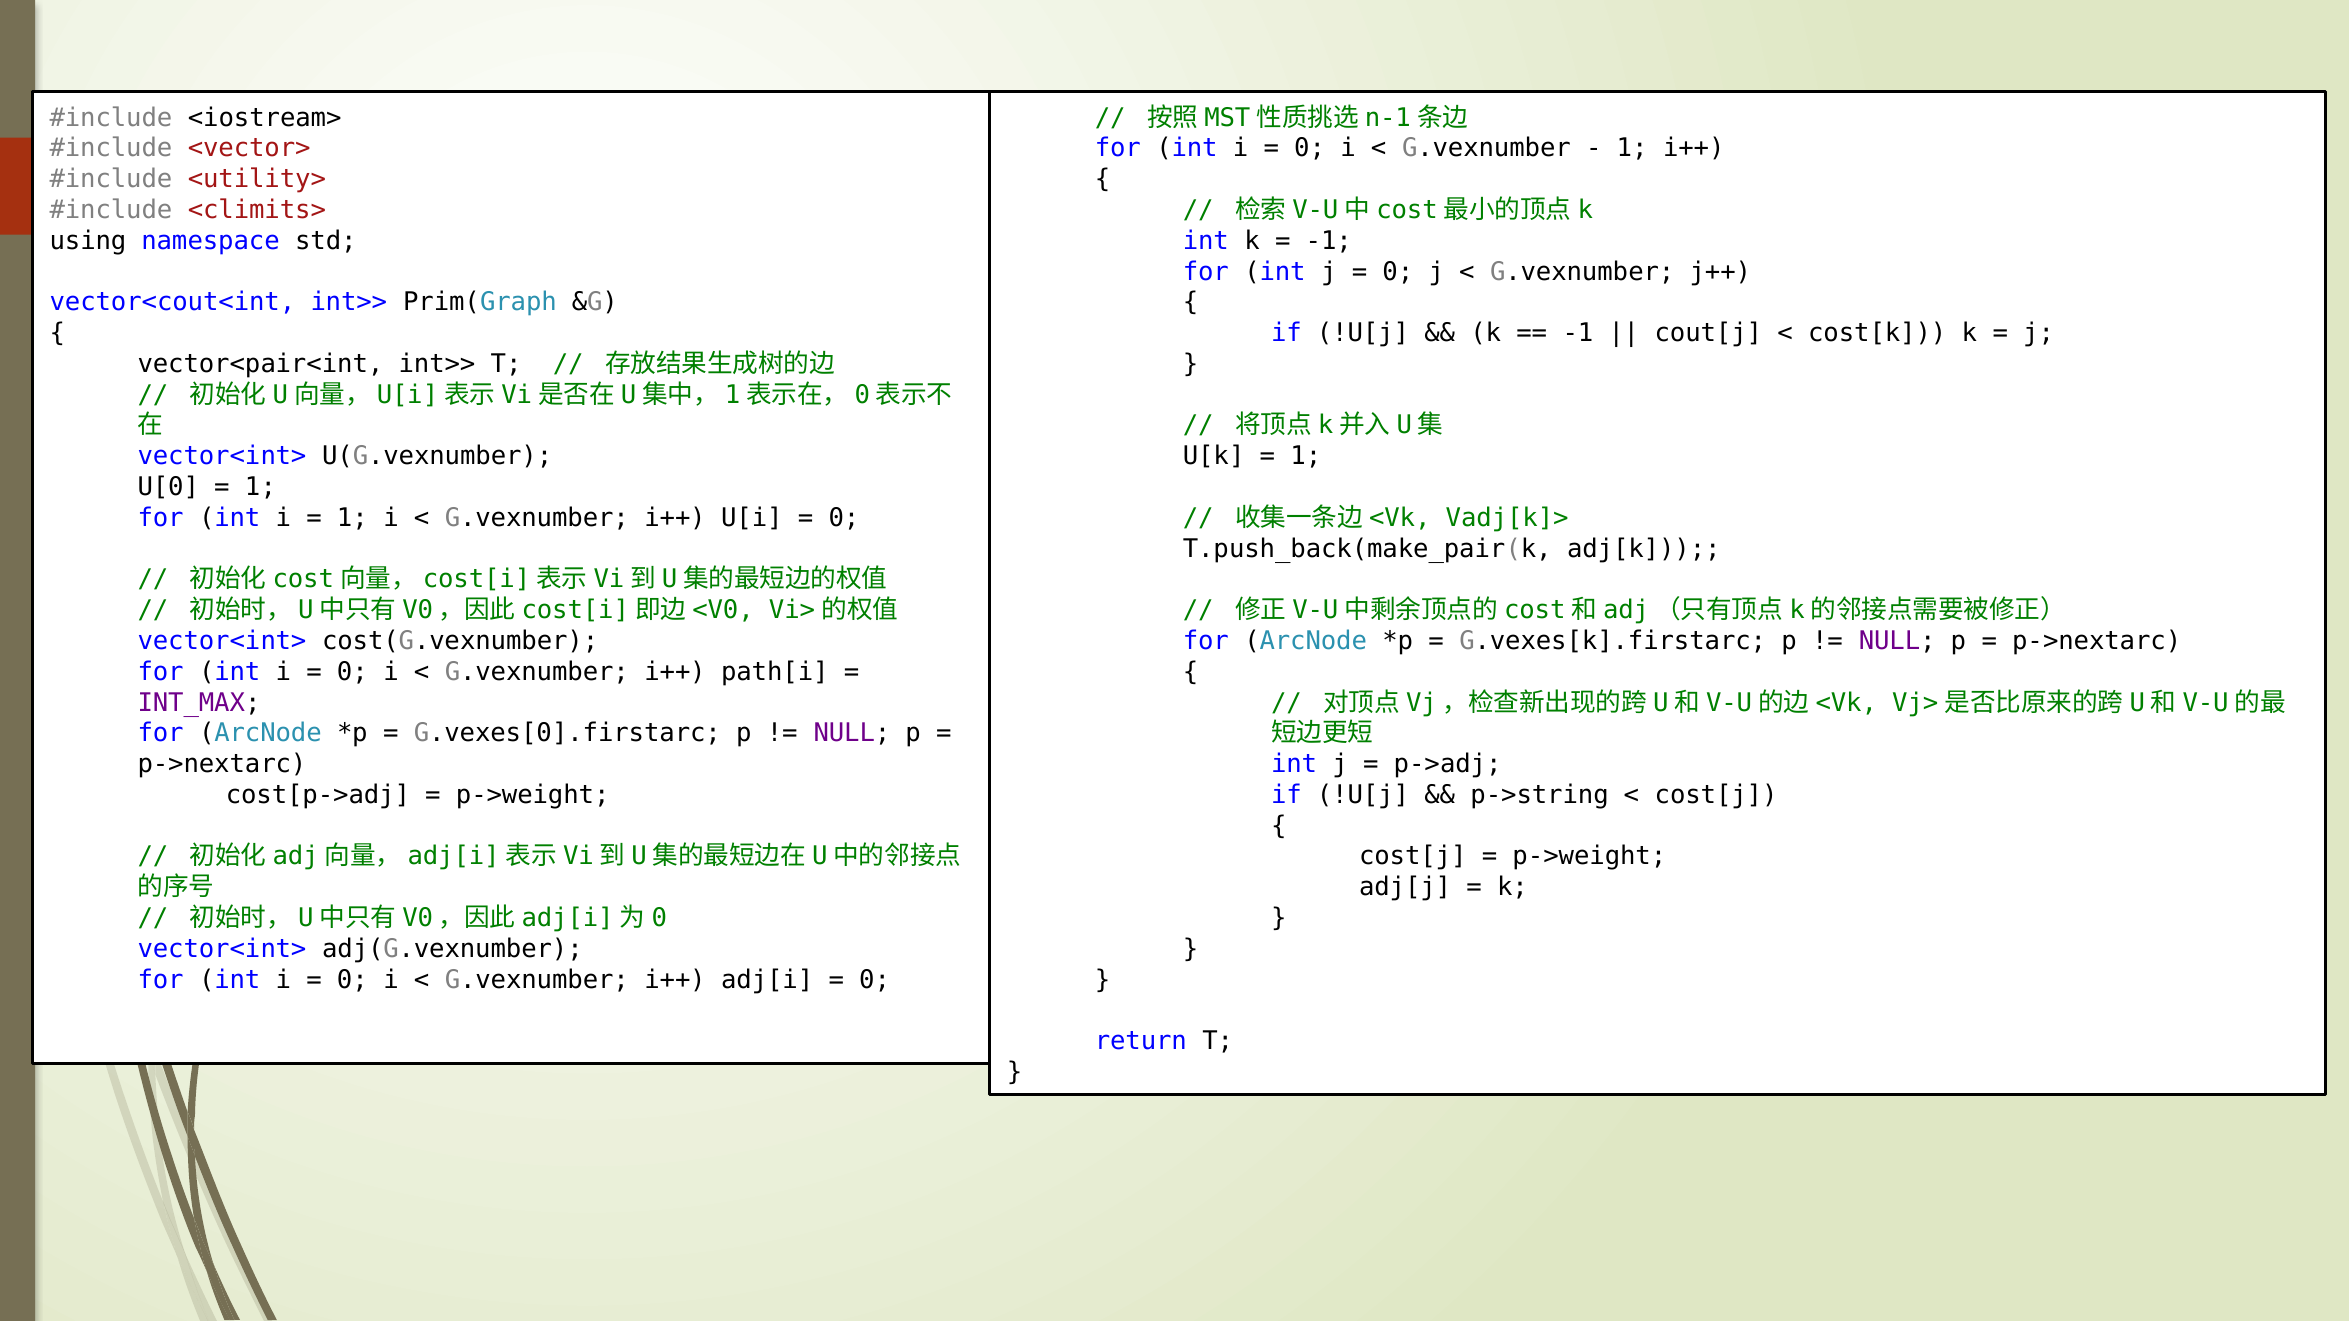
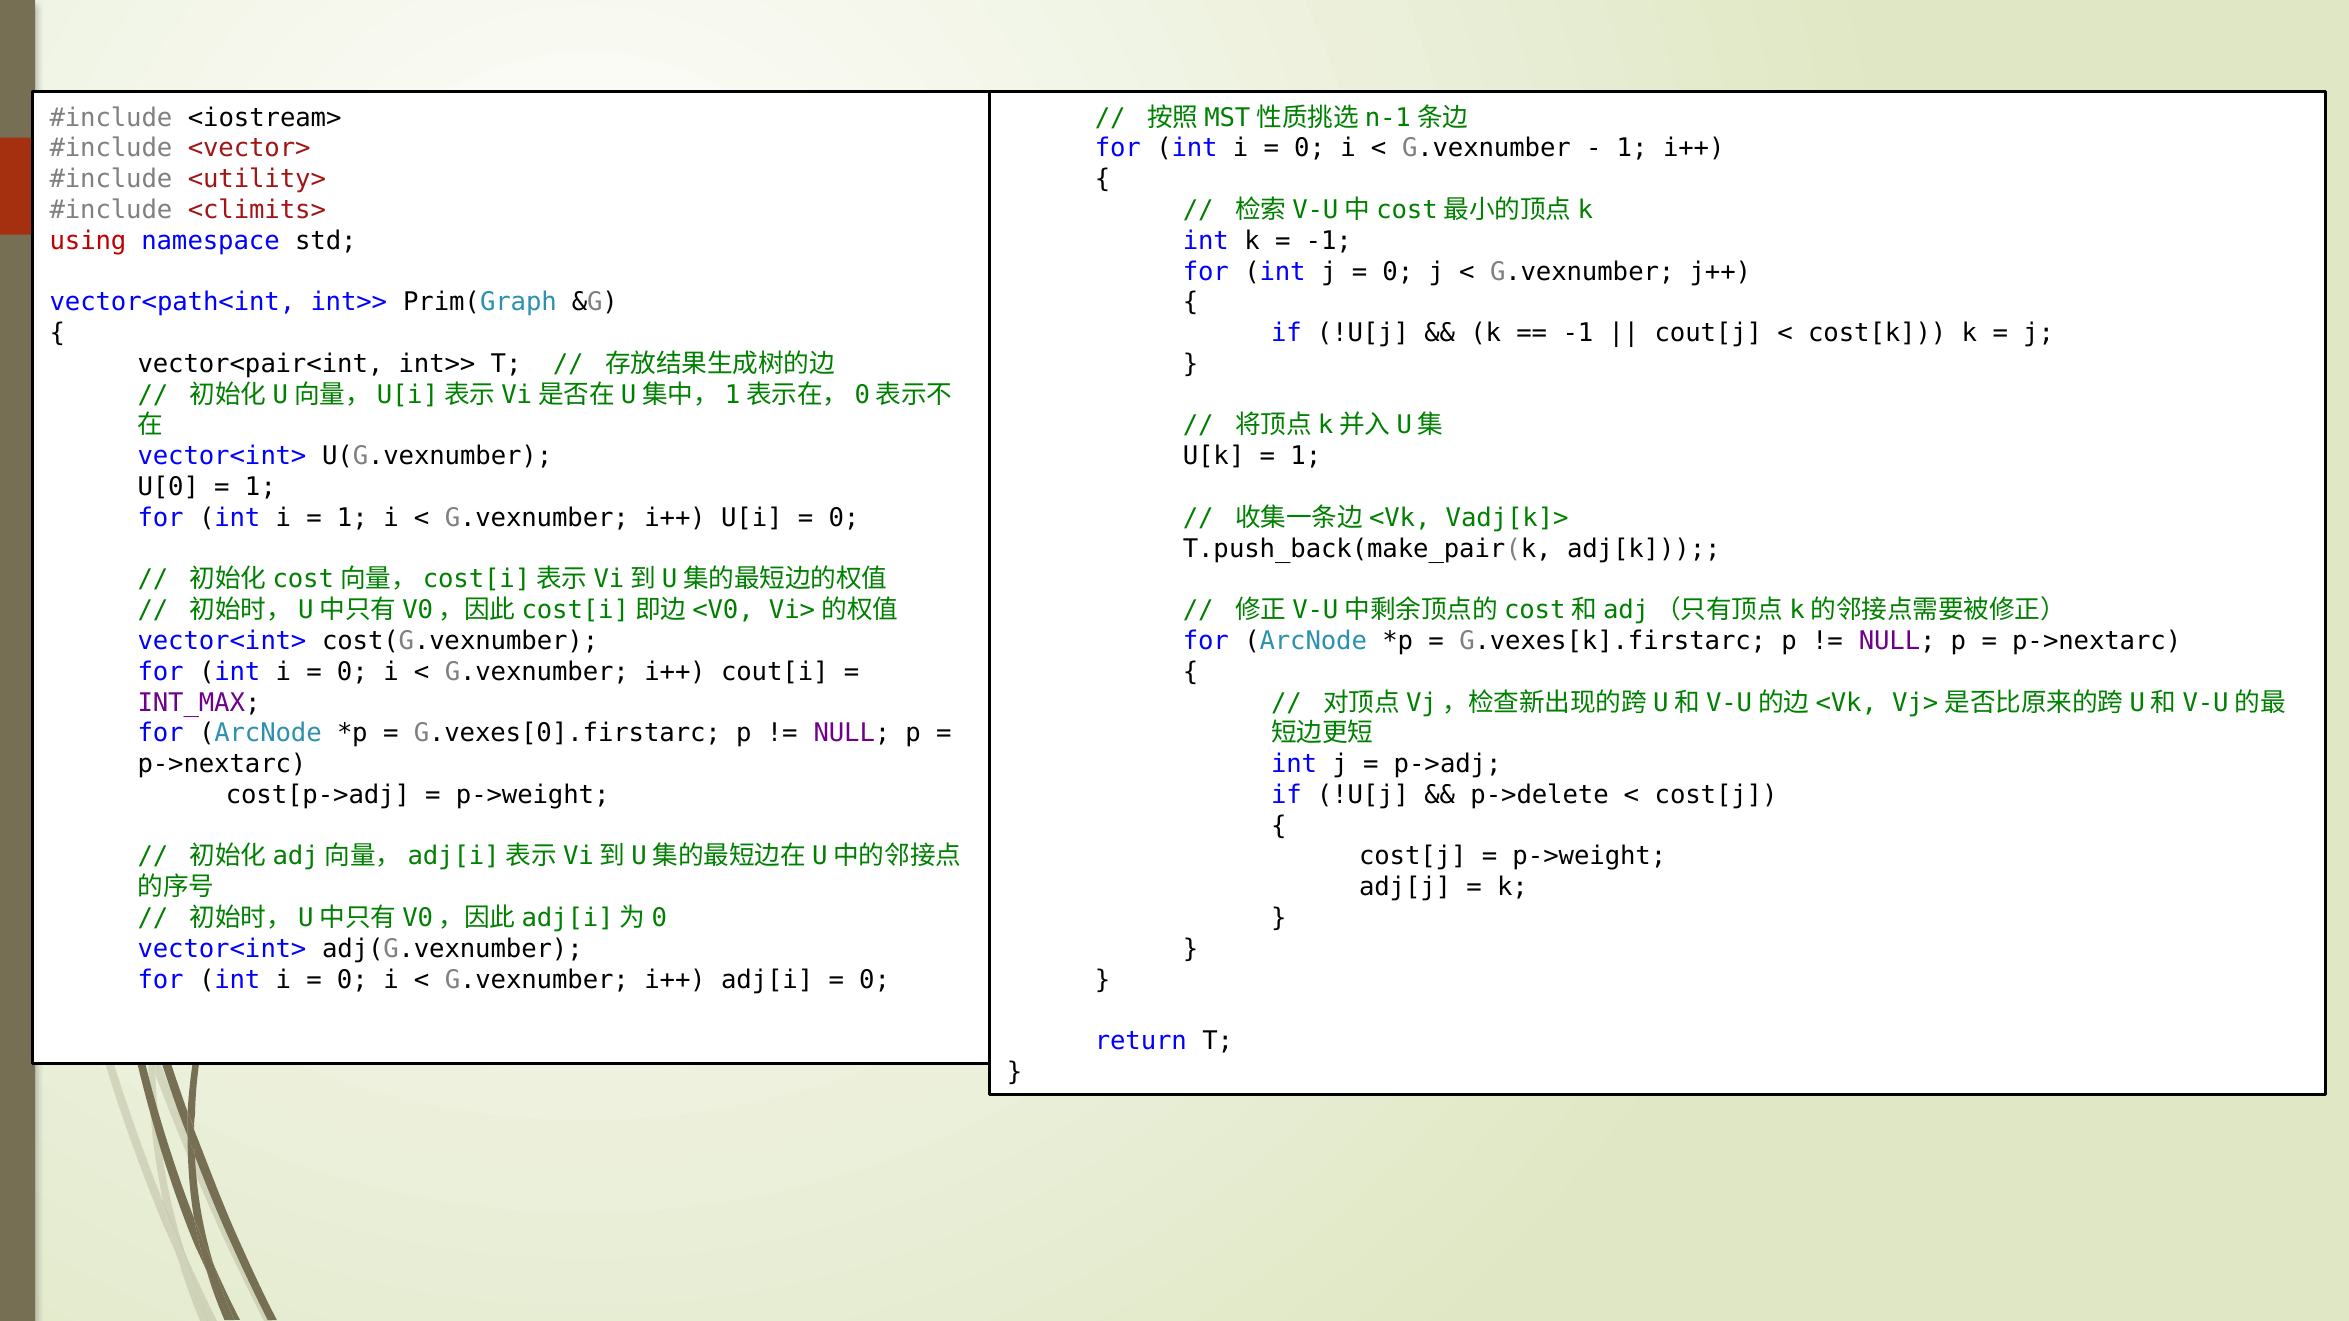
using colour: black -> red (88, 241)
vector<cout<int: vector<cout<int -> vector<path<int (172, 302)
path[i: path[i -> cout[i (775, 672)
p->string: p->string -> p->delete (1540, 795)
